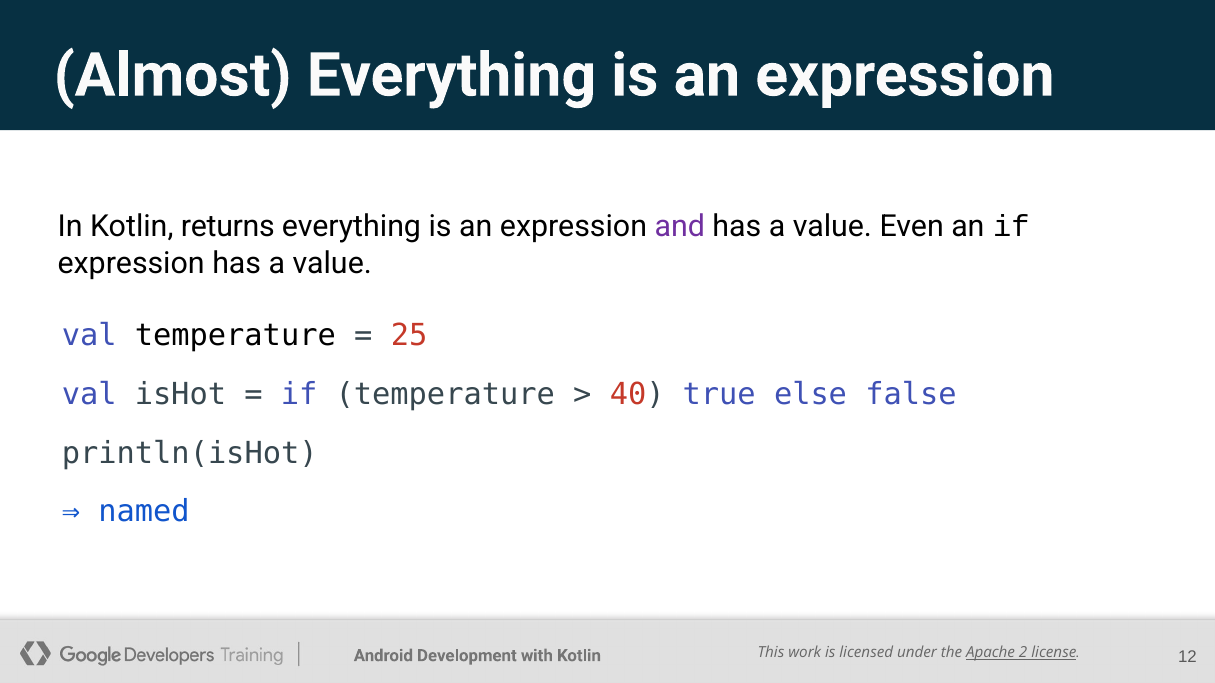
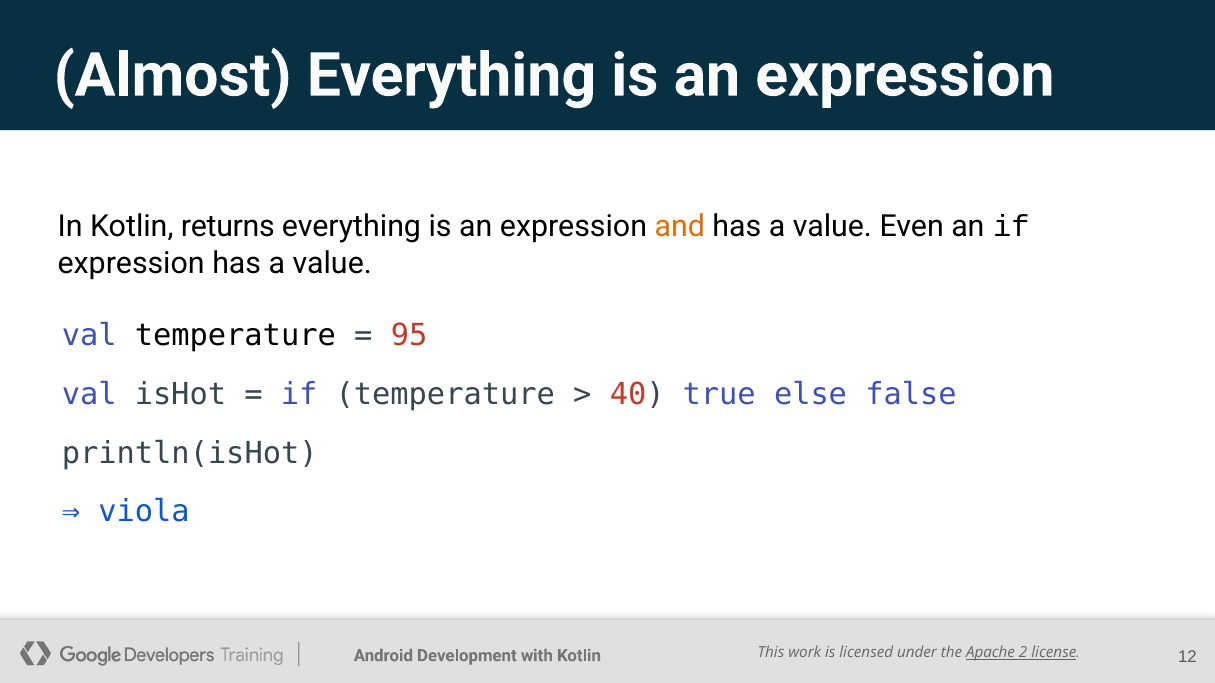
and colour: purple -> orange (680, 227)
25: 25 -> 95 (409, 336)
named: named -> viola (144, 512)
